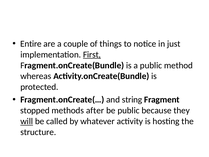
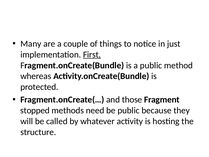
Entire: Entire -> Many (31, 44)
string: string -> those (132, 100)
after: after -> need (95, 110)
will underline: present -> none (27, 121)
